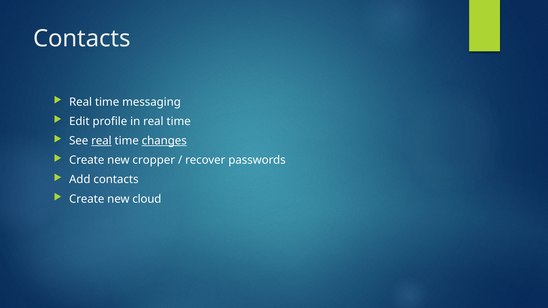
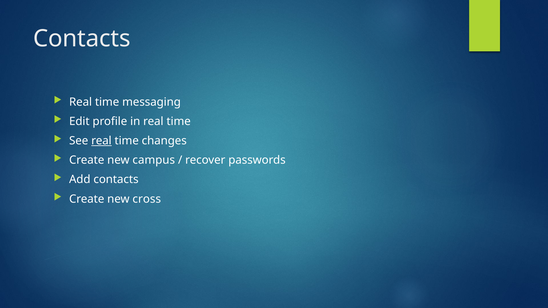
changes underline: present -> none (164, 141)
cropper: cropper -> campus (154, 160)
cloud: cloud -> cross (147, 199)
